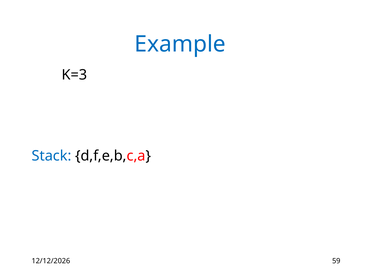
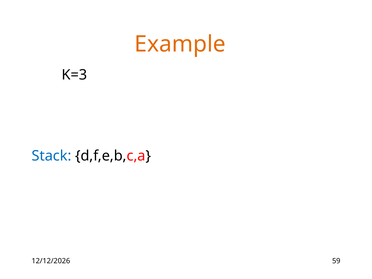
Example colour: blue -> orange (180, 44)
